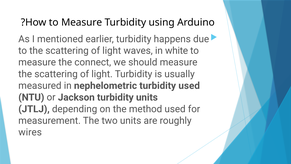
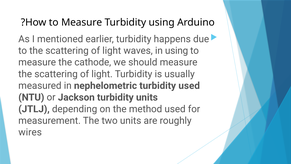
in white: white -> using (177, 51)
connect: connect -> cathode (93, 62)
